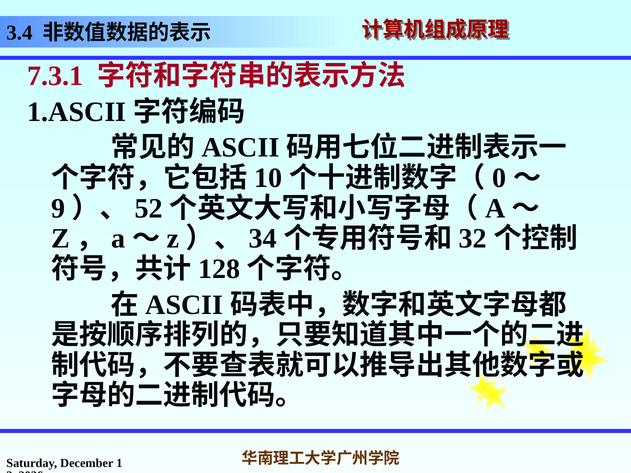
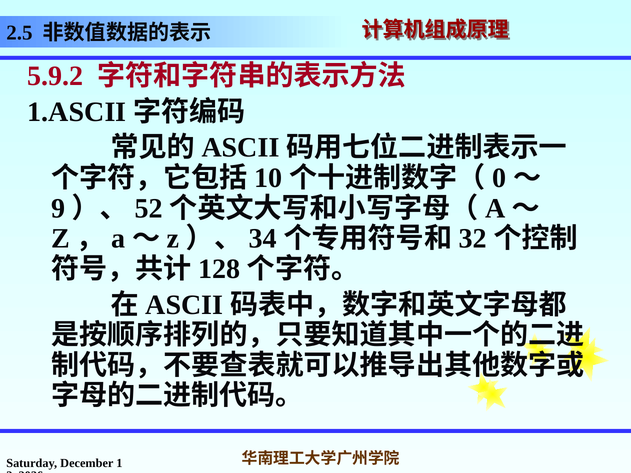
3.4: 3.4 -> 2.5 (19, 33)
7.3.1: 7.3.1 -> 5.9.2 (55, 76)
